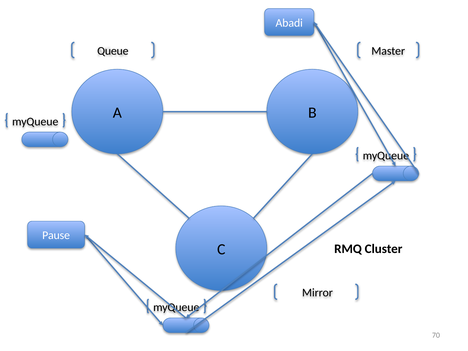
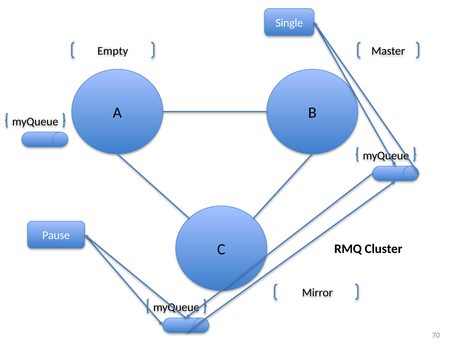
Abadi: Abadi -> Single (289, 23)
Queue: Queue -> Empty (113, 51)
